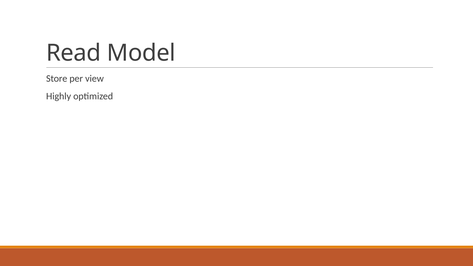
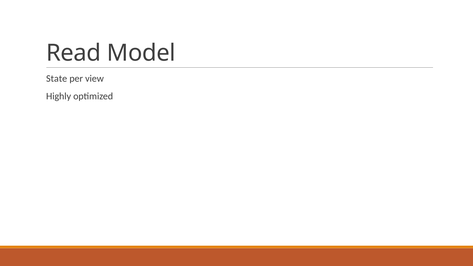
Store: Store -> State (57, 79)
